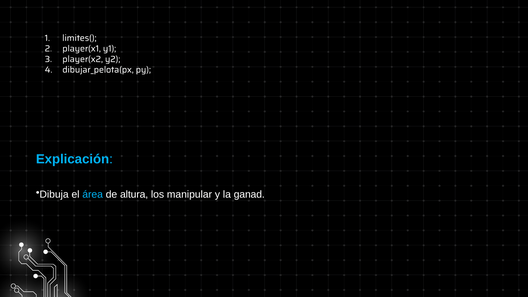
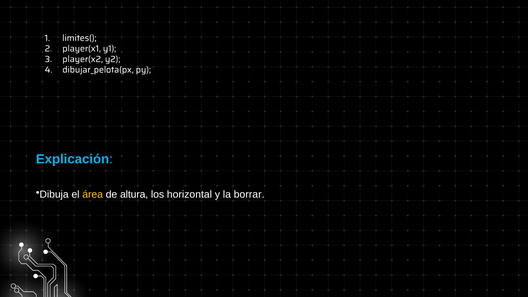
área colour: light blue -> yellow (93, 195)
manipular: manipular -> horizontal (189, 195)
ganad: ganad -> borrar (249, 195)
